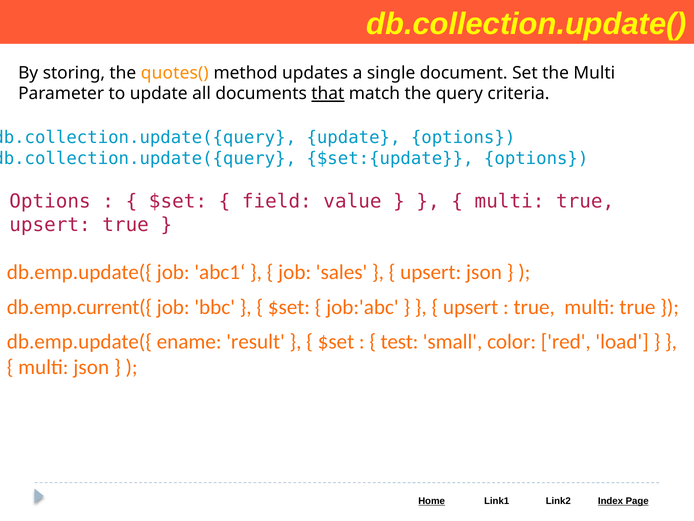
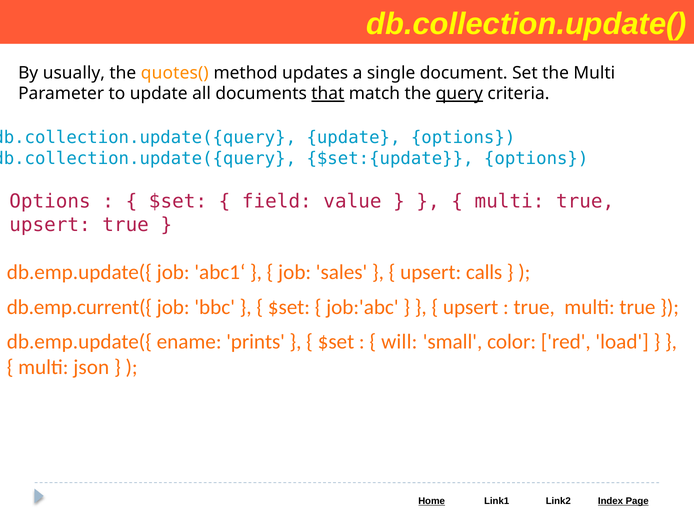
storing: storing -> usually (74, 73)
query underline: none -> present (459, 94)
upsert json: json -> calls (484, 272)
result: result -> prints (256, 341)
test: test -> will (399, 341)
